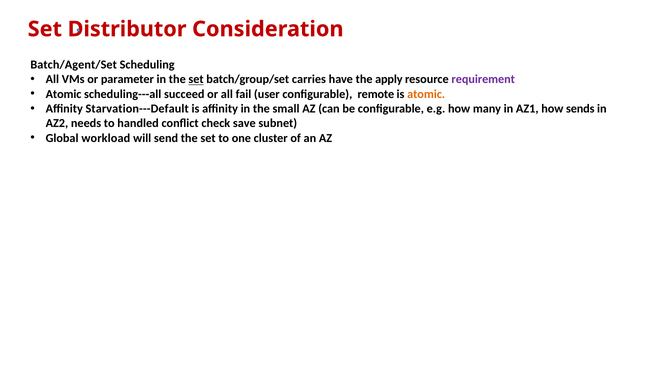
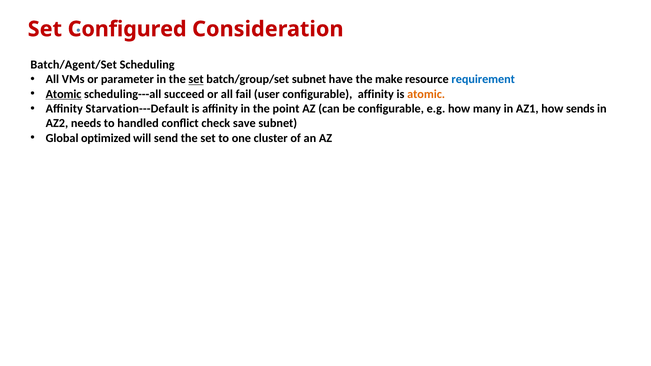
Distributor: Distributor -> Configured (127, 29)
batch/group/set carries: carries -> subnet (309, 79)
apply: apply -> make (389, 79)
requirement colour: purple -> blue (483, 79)
Atomic underline: none -> present (64, 94)
configurable remote: remote -> affinity (376, 94)
small: small -> point (286, 109)
workload: workload -> optimized (106, 138)
